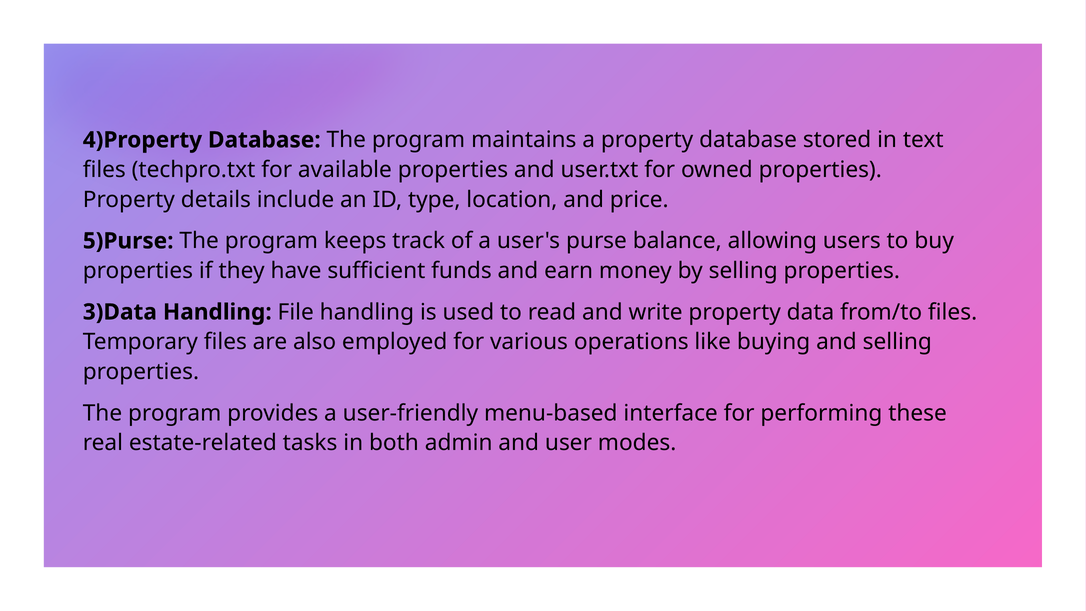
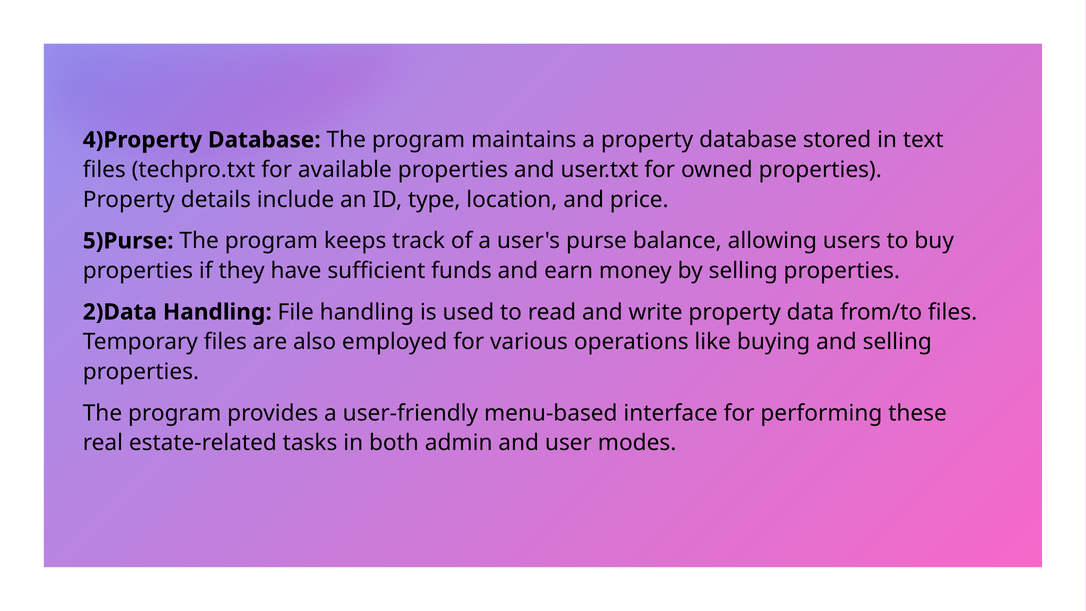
3)Data: 3)Data -> 2)Data (120, 312)
